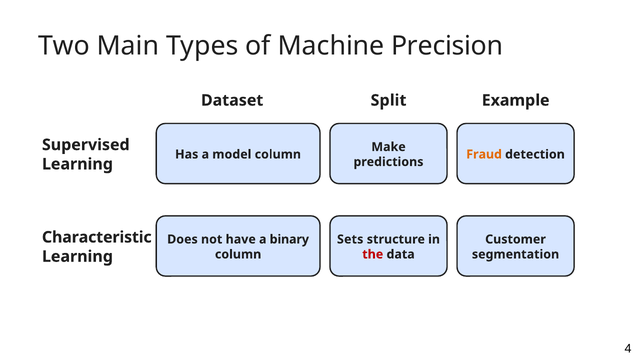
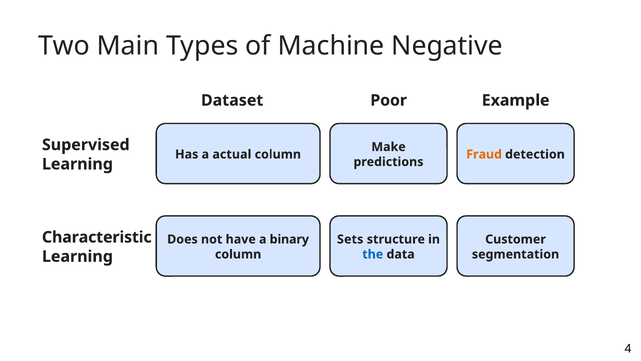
Precision: Precision -> Negative (447, 46)
Split: Split -> Poor (389, 100)
model: model -> actual (232, 154)
the colour: red -> blue (373, 254)
